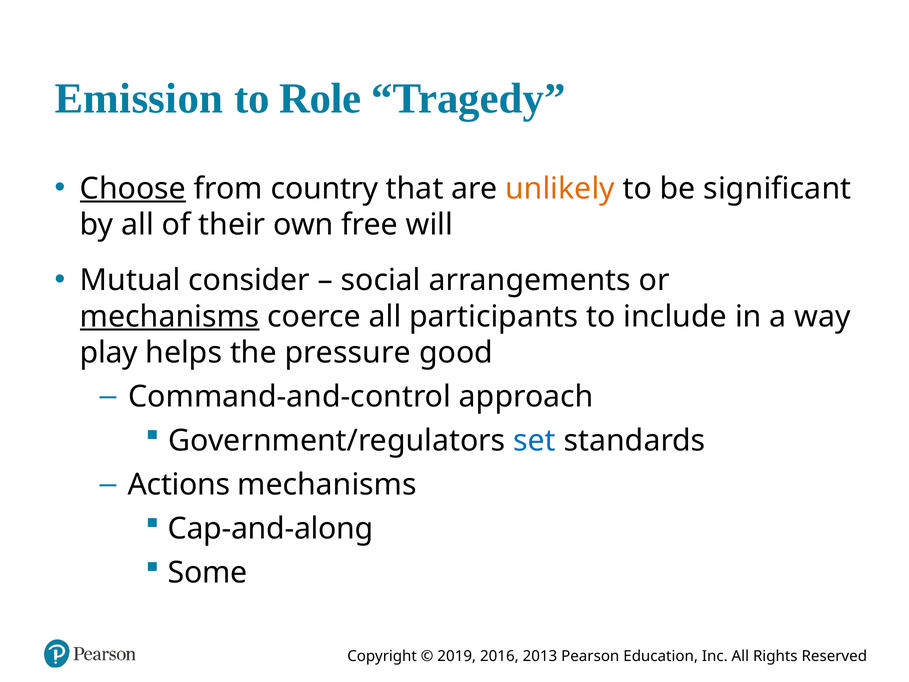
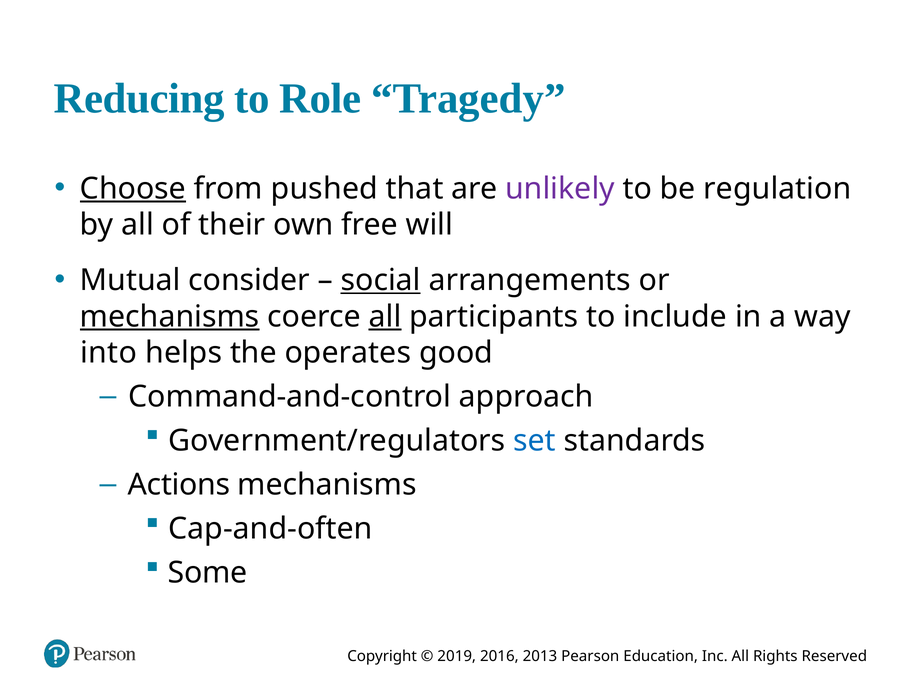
Emission: Emission -> Reducing (139, 99)
country: country -> pushed (324, 188)
unlikely colour: orange -> purple (560, 188)
significant: significant -> regulation (777, 188)
social underline: none -> present (381, 280)
all underline: none -> present (385, 316)
play: play -> into (109, 353)
pressure: pressure -> operates (348, 353)
Cap-and-along: Cap-and-along -> Cap-and-often (270, 529)
